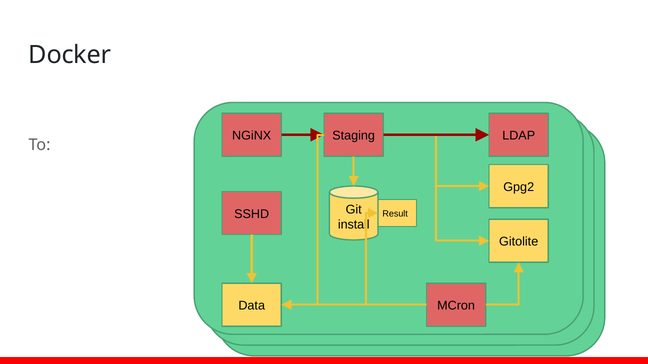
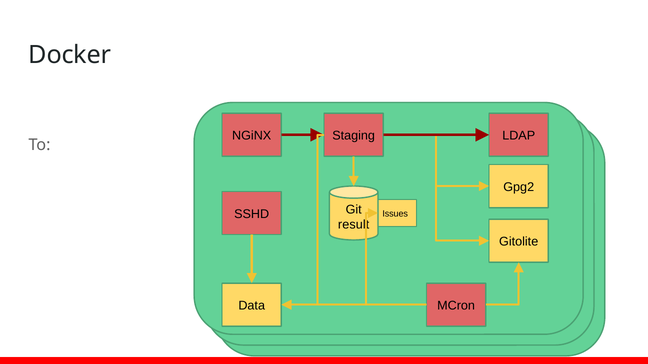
Result: Result -> Issues (395, 214)
install: install -> result (354, 225)
